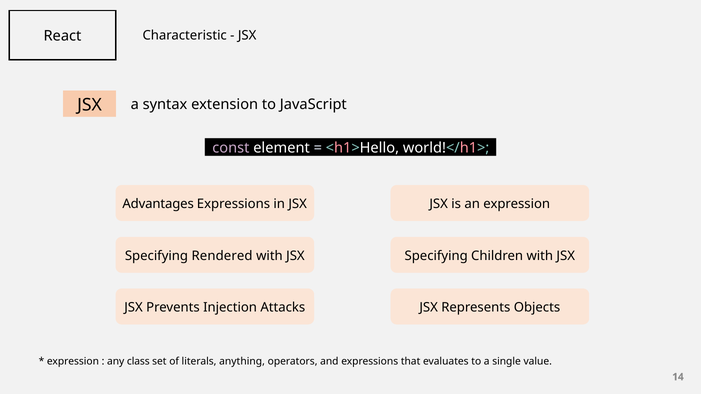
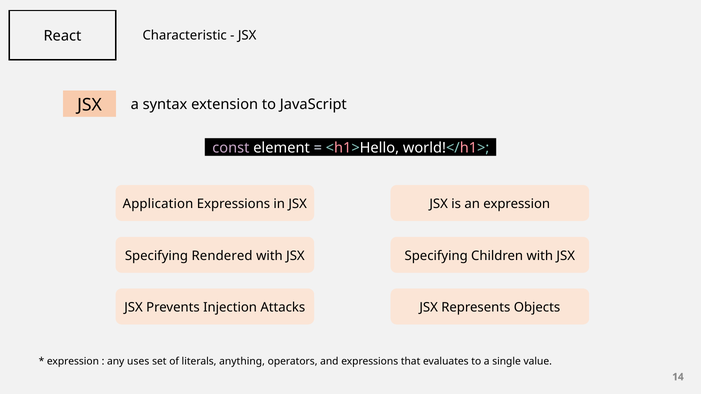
Advantages: Advantages -> Application (158, 204)
class: class -> uses (138, 362)
